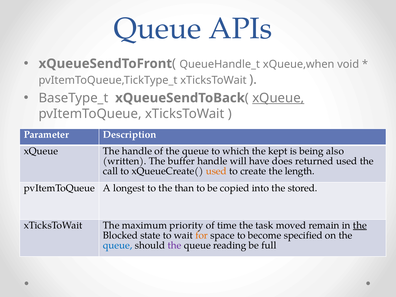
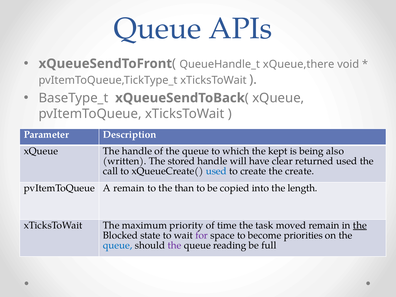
xQueue,when: xQueue,when -> xQueue,there (299, 64)
xQueue underline: present -> none (278, 98)
buffer: buffer -> stored (181, 161)
does: does -> clear (282, 161)
used colour: orange -> blue (216, 171)
the length: length -> create (300, 171)
A longest: longest -> remain (129, 188)
stored: stored -> length (303, 188)
for colour: orange -> purple (202, 235)
specified: specified -> priorities (303, 235)
